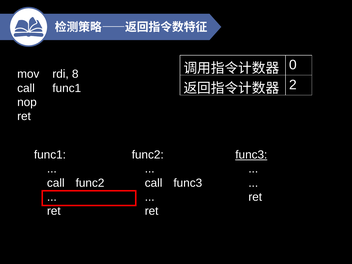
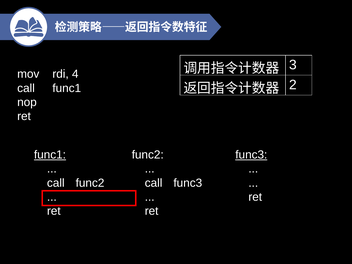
0: 0 -> 3 (293, 65)
8: 8 -> 4 (75, 74)
func1 underline: none -> present (50, 155)
